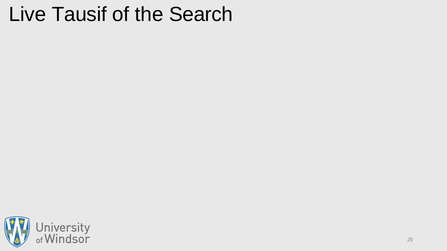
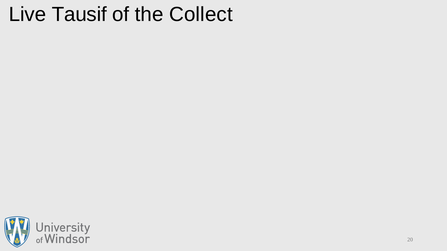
Search: Search -> Collect (201, 15)
